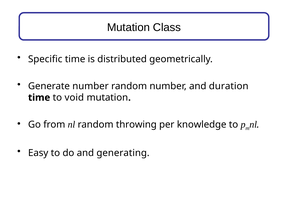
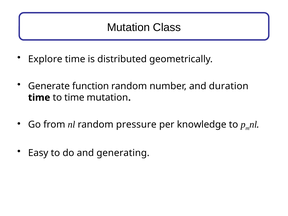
Specific: Specific -> Explore (45, 59)
Generate number: number -> function (91, 86)
to void: void -> time (74, 98)
throwing: throwing -> pressure (136, 124)
